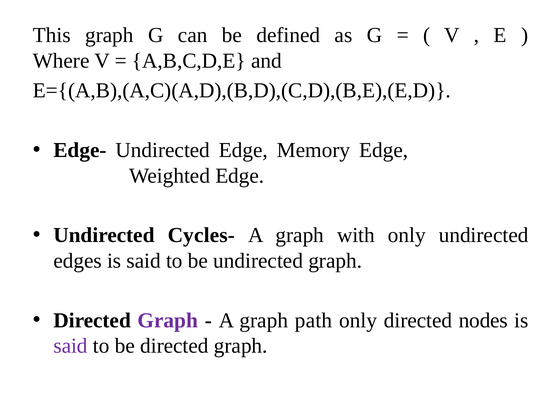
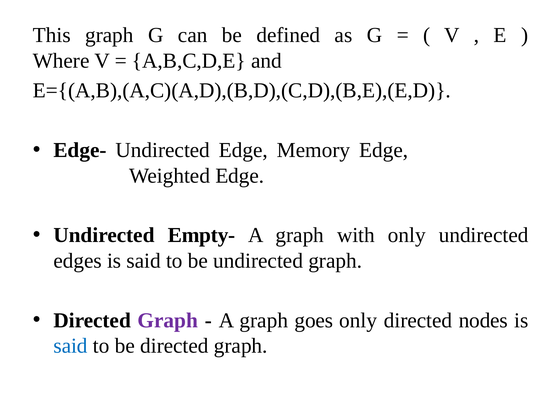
Cycles-: Cycles- -> Empty- (202, 235)
path: path -> goes (314, 320)
said colour: purple -> blue (71, 346)
